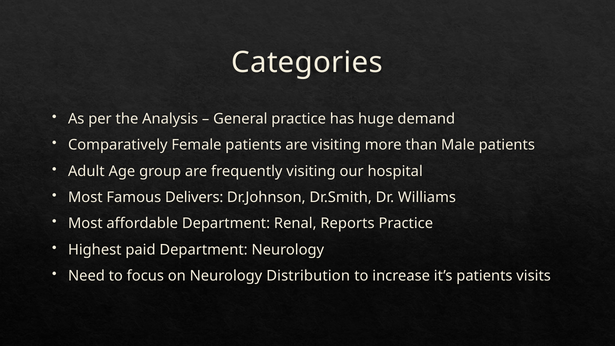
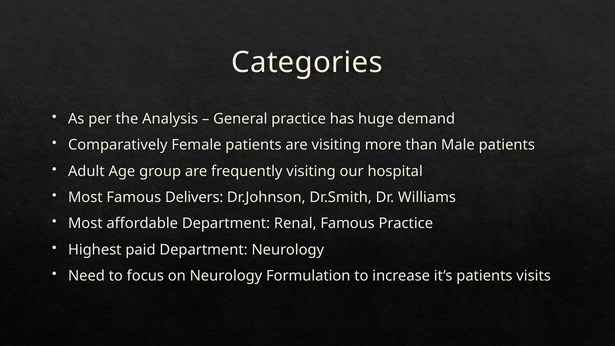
Renal Reports: Reports -> Famous (348, 224)
Distribution: Distribution -> Formulation (308, 276)
